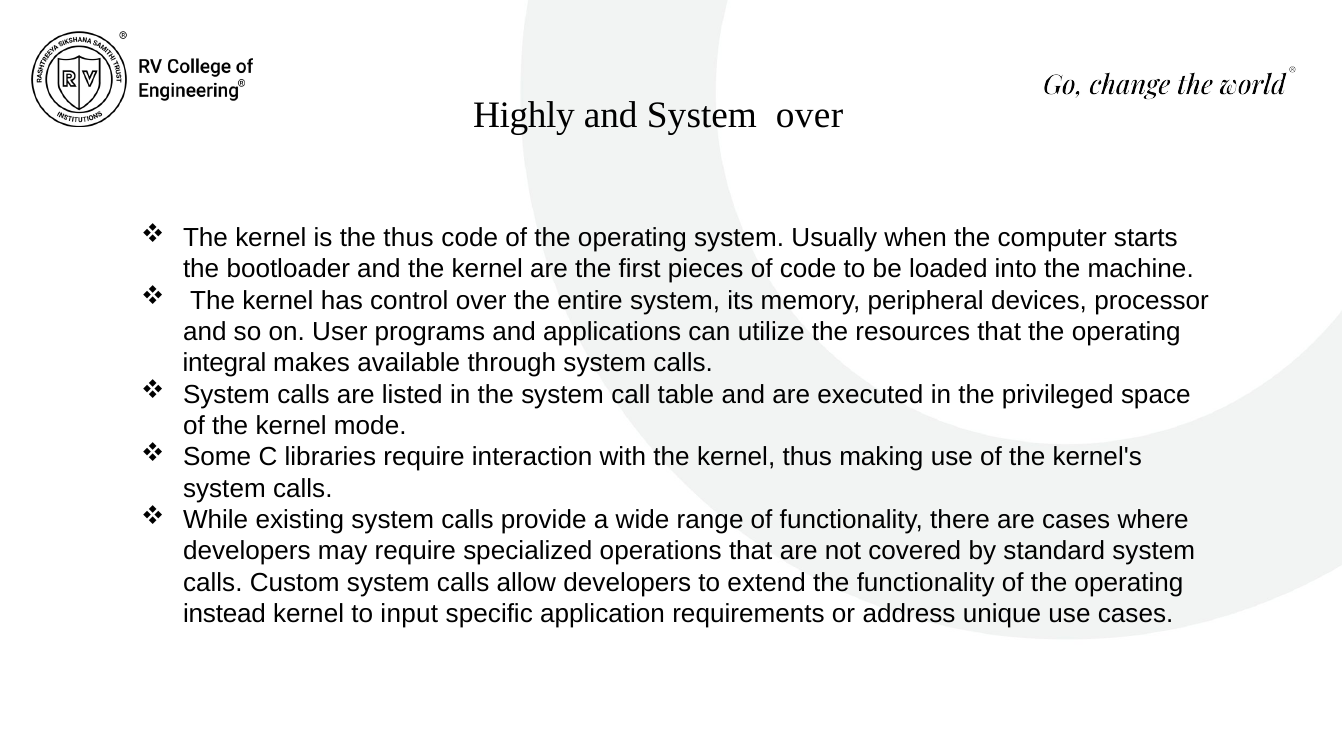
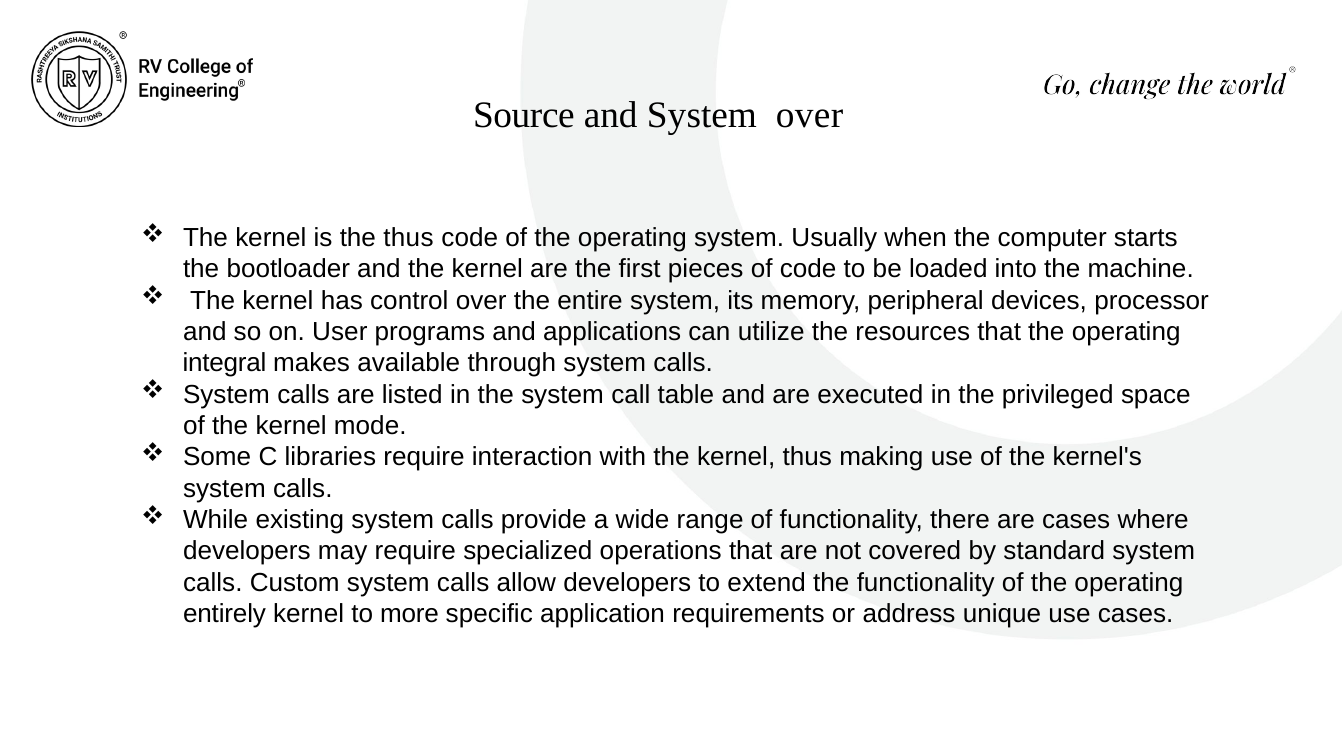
Highly: Highly -> Source (524, 115)
instead: instead -> entirely (224, 614)
input: input -> more (410, 614)
